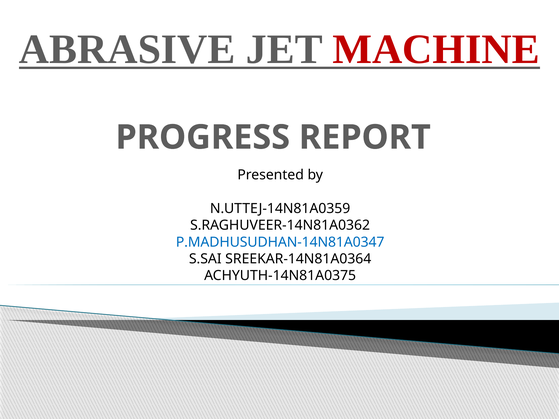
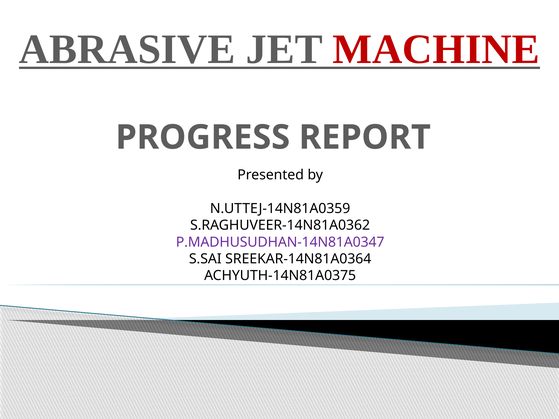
P.MADHUSUDHAN-14N81A0347 colour: blue -> purple (280, 242)
